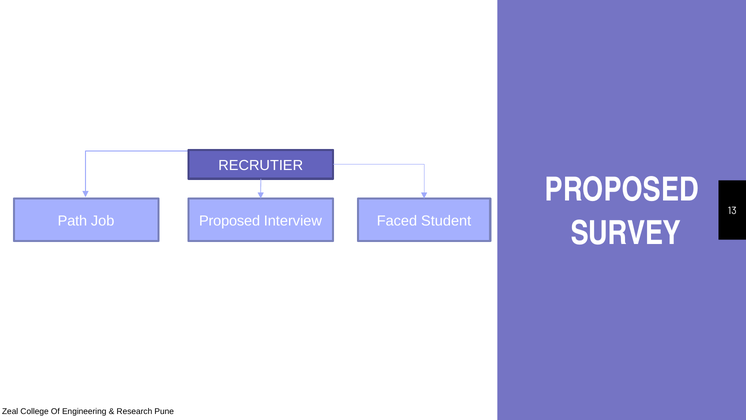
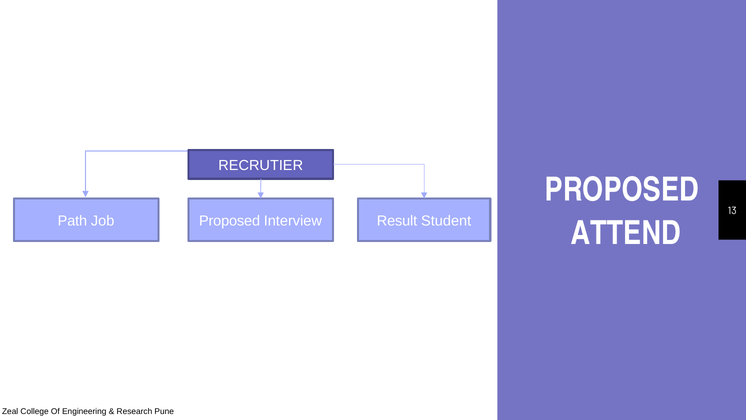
Faced: Faced -> Result (397, 221)
SURVEY: SURVEY -> ATTEND (626, 233)
